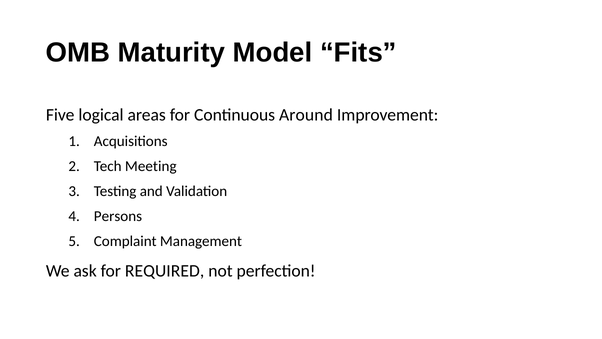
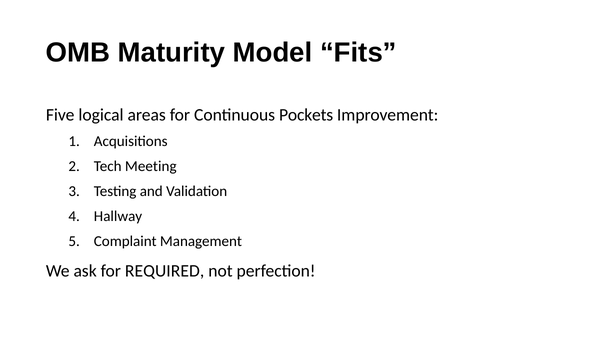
Around: Around -> Pockets (306, 115)
Persons: Persons -> Hallway (118, 216)
